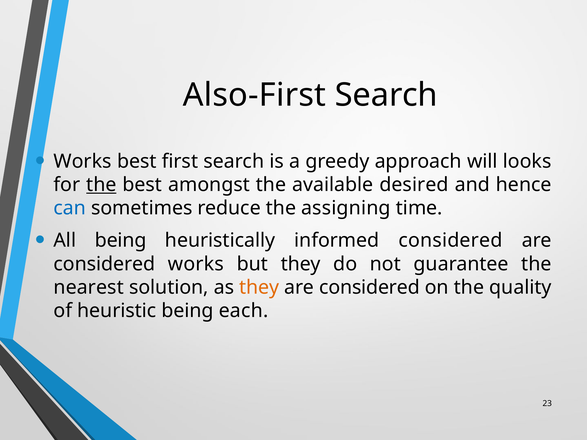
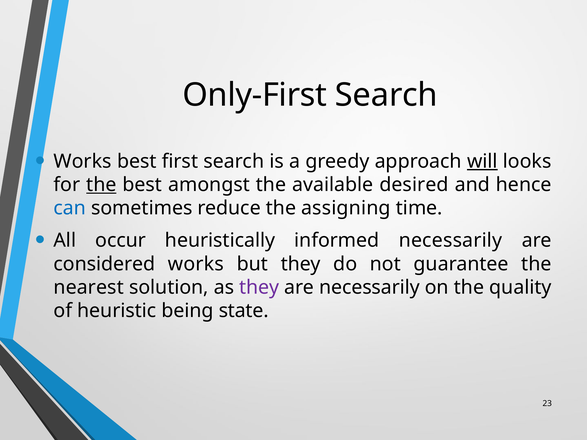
Also-First: Also-First -> Only-First (255, 95)
will underline: none -> present (482, 161)
All being: being -> occur (121, 241)
informed considered: considered -> necessarily (451, 241)
they colour: orange -> purple (259, 288)
considered: considered -> necessarily (369, 288)
each: each -> state (244, 311)
